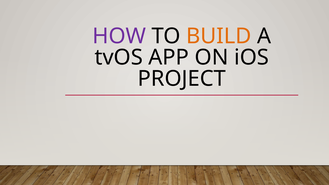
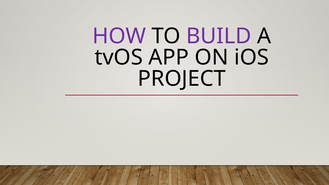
BUILD colour: orange -> purple (219, 36)
